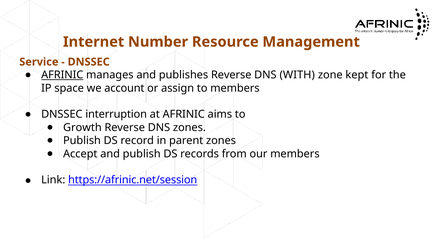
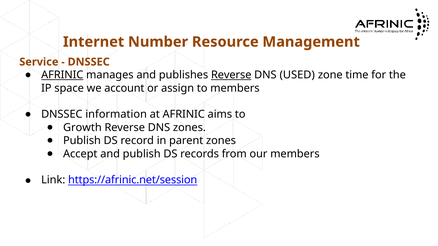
Reverse underline: none -> present (231, 75)
WITH: WITH -> USED (297, 75)
kept: kept -> time (357, 75)
interruption: interruption -> information (116, 115)
